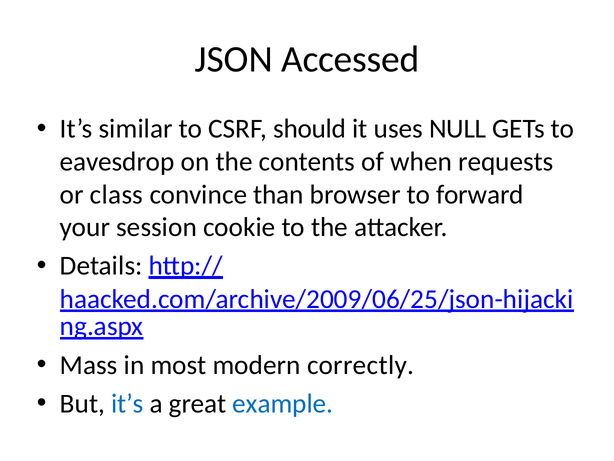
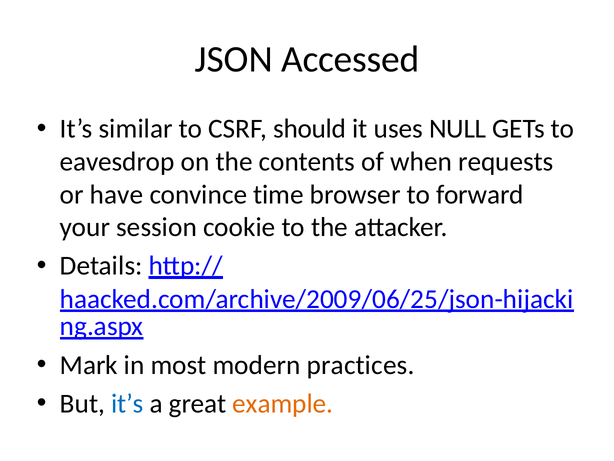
class: class -> have (117, 194)
than: than -> time (279, 194)
Mass: Mass -> Mark (89, 365)
correctly: correctly -> practices (361, 365)
example colour: blue -> orange (283, 403)
